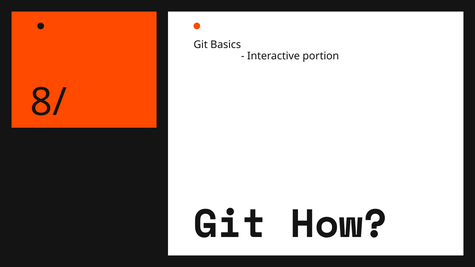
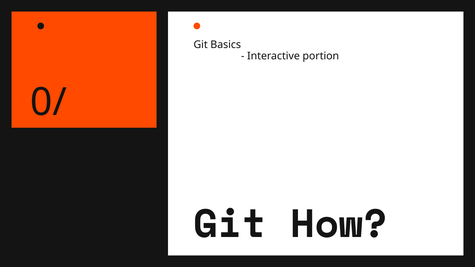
8/: 8/ -> 0/ (49, 102)
